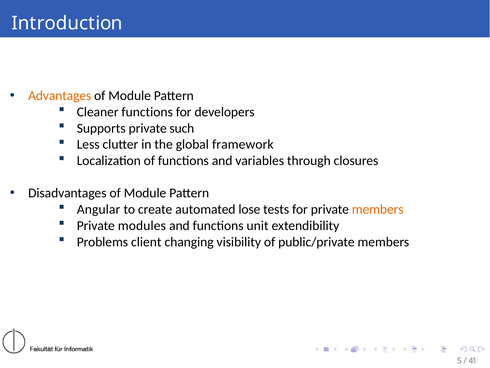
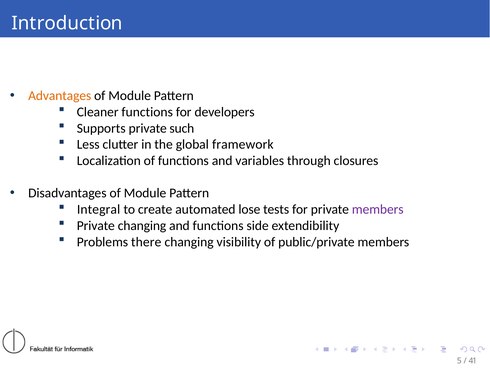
Angular: Angular -> Integral (99, 209)
members colour: orange -> purple (378, 209)
Private modules: modules -> changing (142, 226)
unit: unit -> side (258, 226)
client: client -> there (146, 242)
